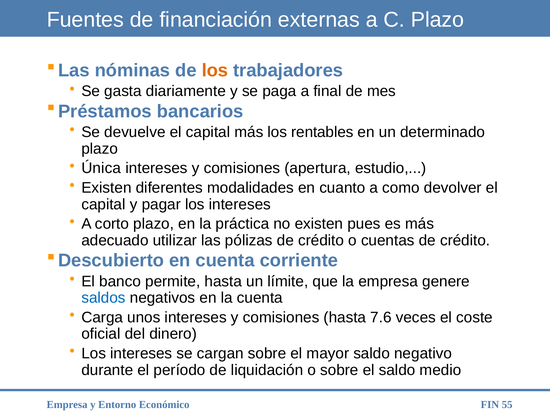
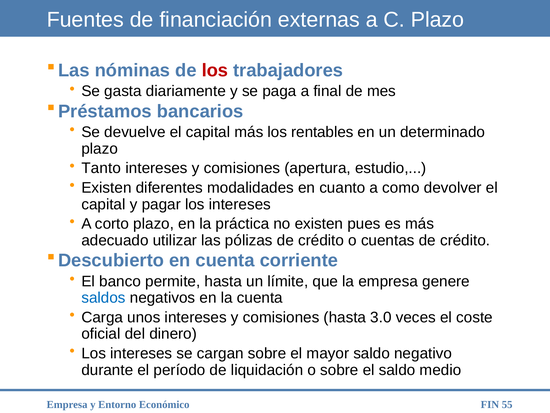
los colour: orange -> red (215, 70)
Única: Única -> Tanto (101, 168)
7.6: 7.6 -> 3.0 (381, 317)
